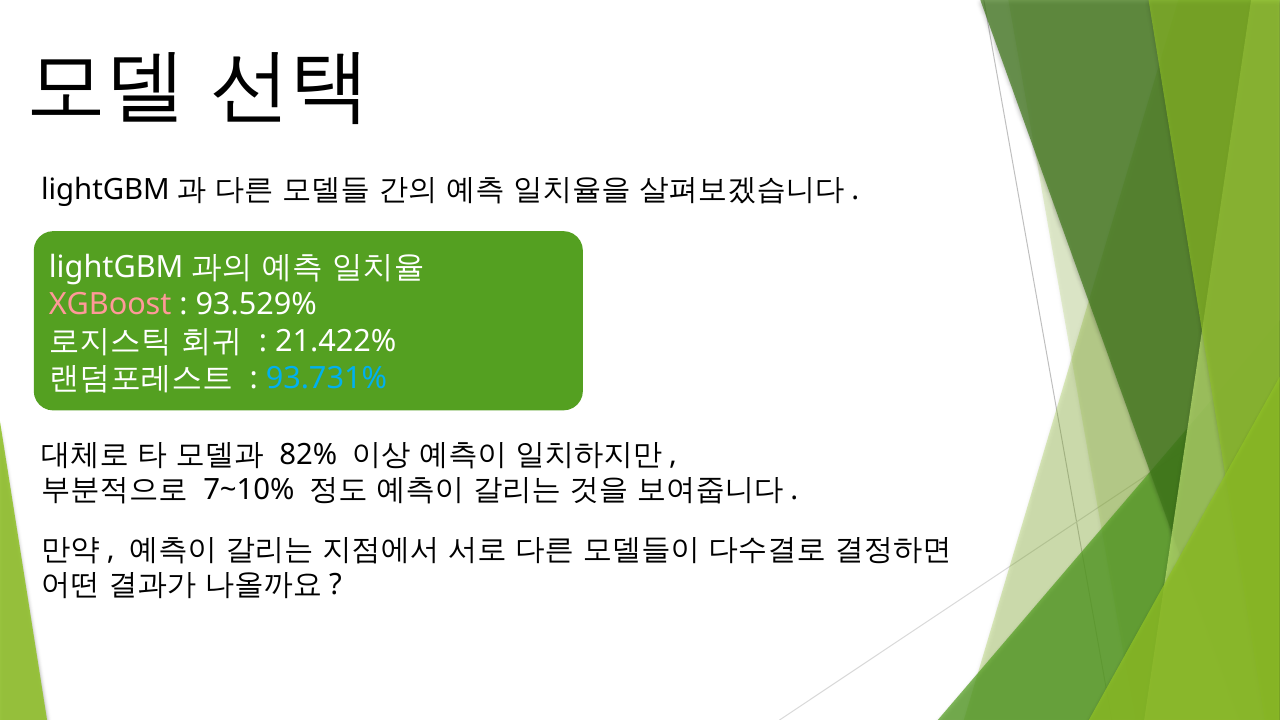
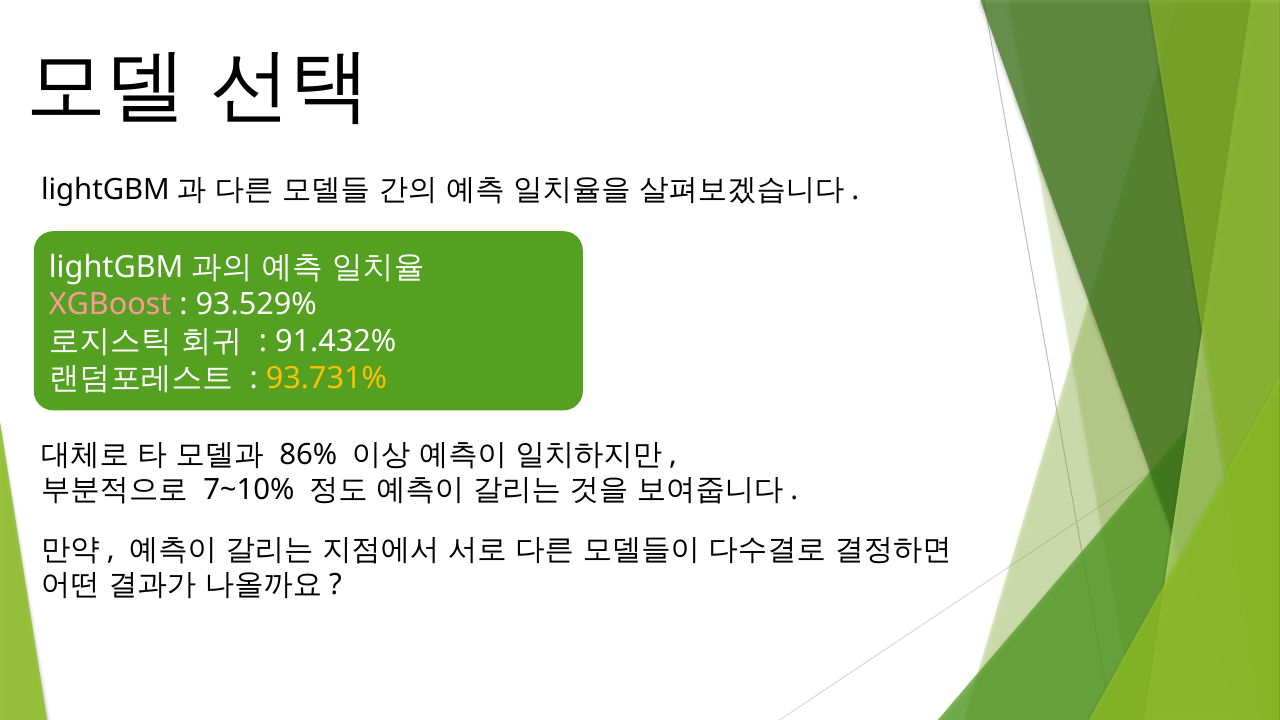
21.422%: 21.422% -> 91.432% (336, 341)
93.731% colour: light blue -> yellow (326, 378)
82%: 82% -> 86% (308, 455)
